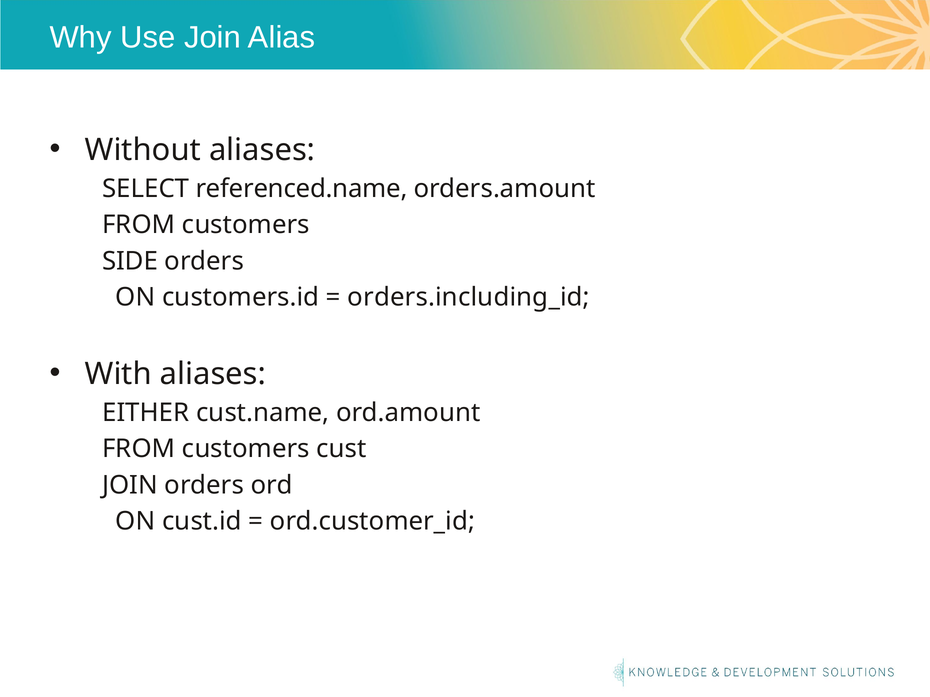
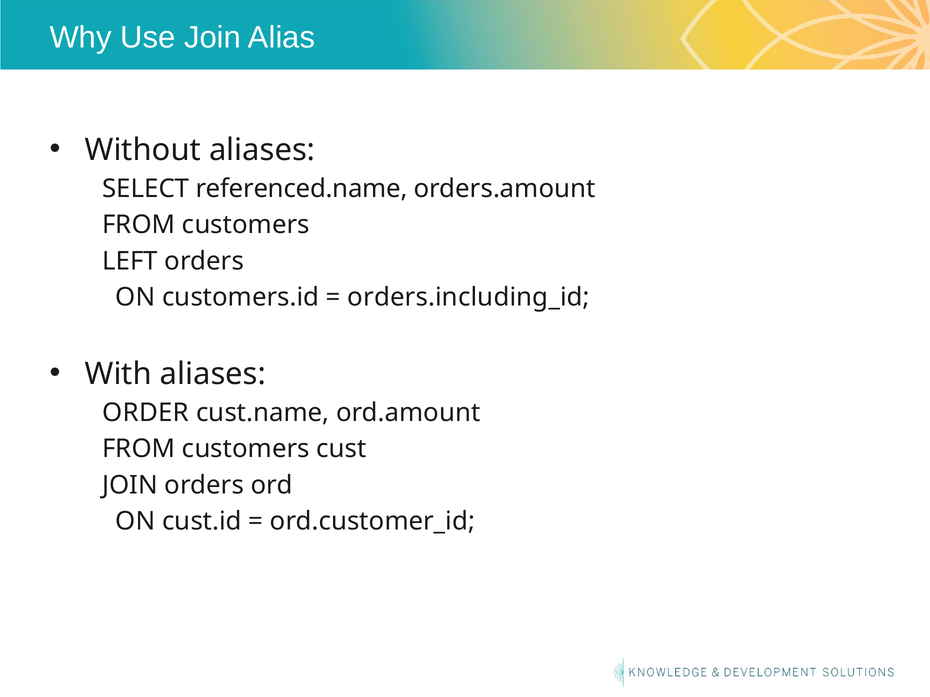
SIDE: SIDE -> LEFT (130, 261)
EITHER: EITHER -> ORDER (146, 413)
